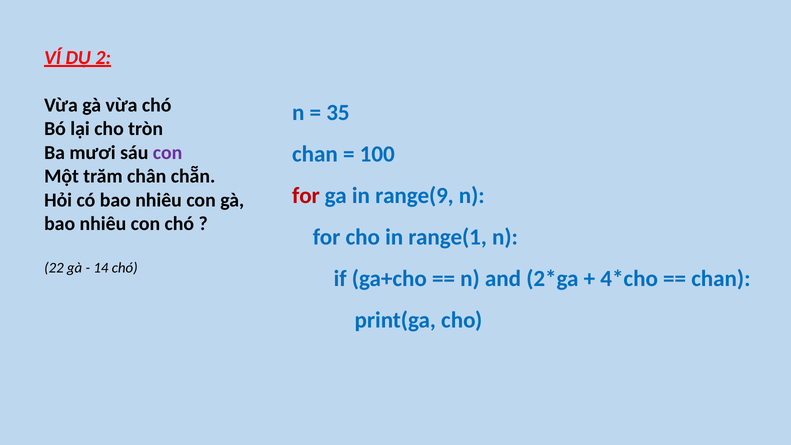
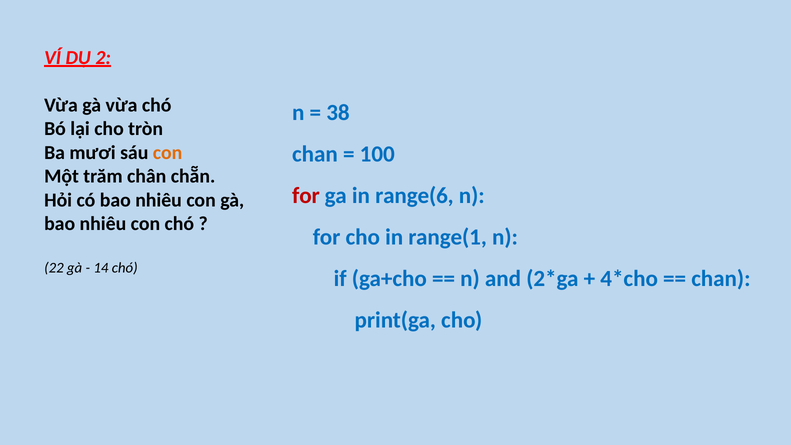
35: 35 -> 38 (338, 113)
con colour: purple -> orange (168, 153)
range(9: range(9 -> range(6 (414, 196)
